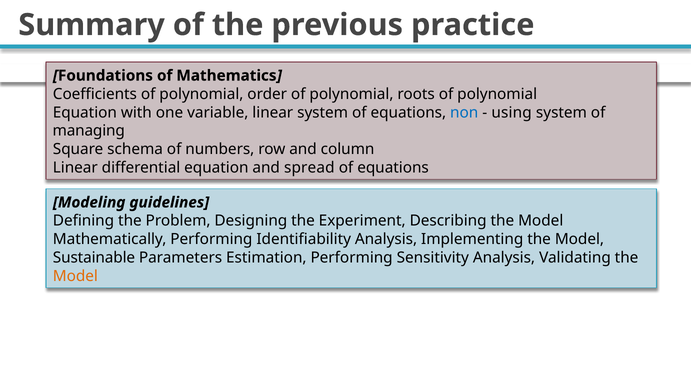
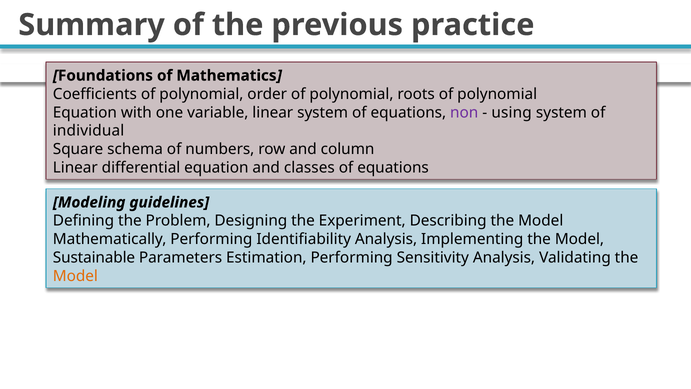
non colour: blue -> purple (464, 112)
managing: managing -> individual (89, 131)
spread: spread -> classes (309, 168)
